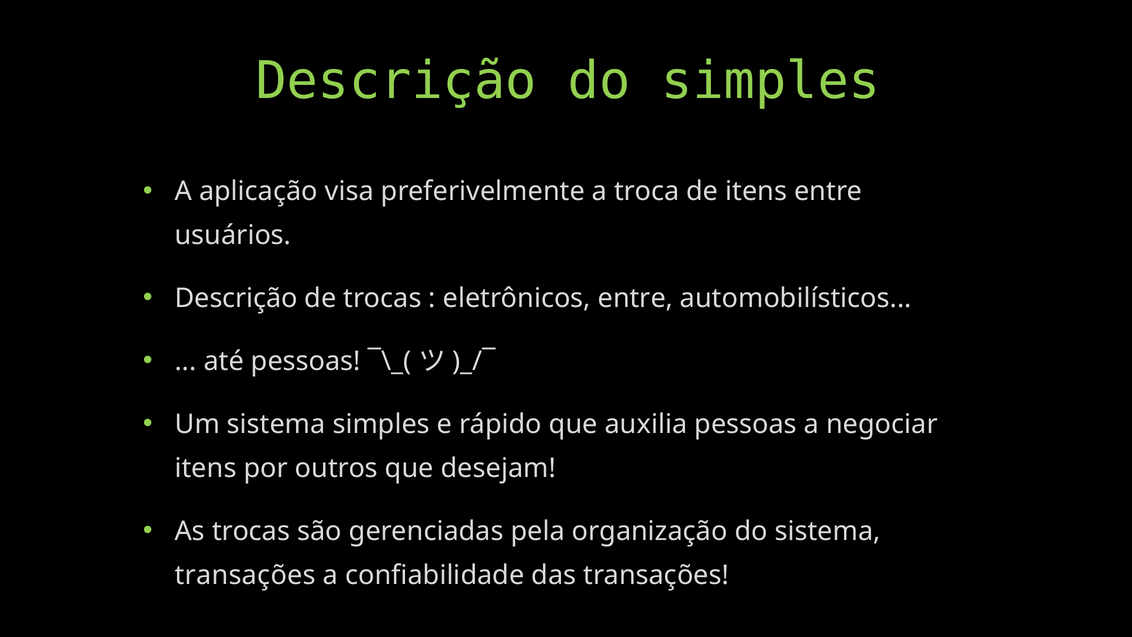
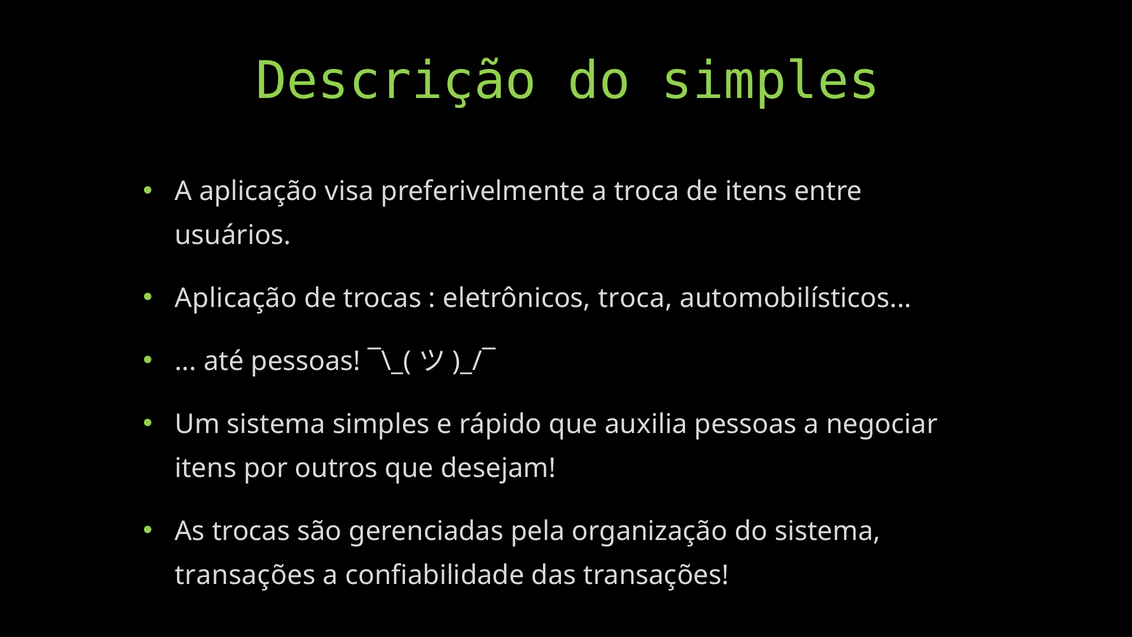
Descrição: Descrição -> Aplicação (236, 298)
eletrônicos entre: entre -> troca (635, 298)
